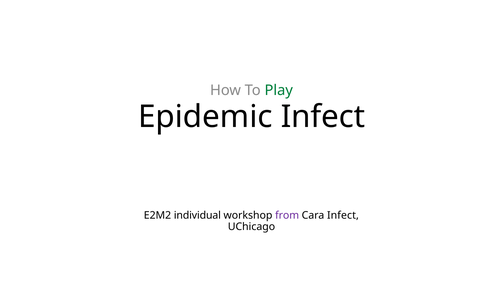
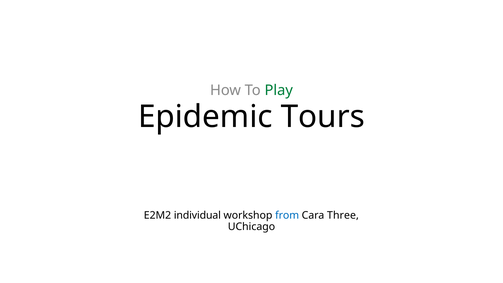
Epidemic Infect: Infect -> Tours (323, 117)
from colour: purple -> blue (287, 215)
Cara Infect: Infect -> Three (343, 215)
